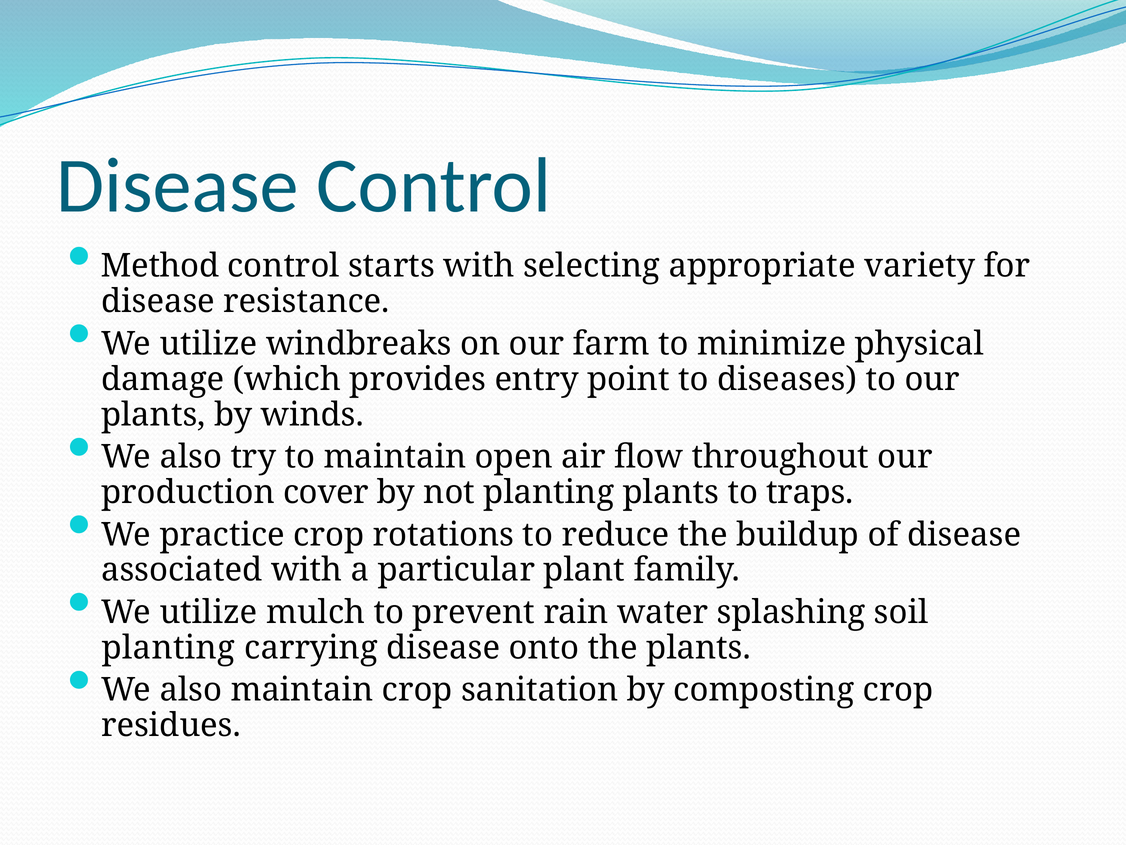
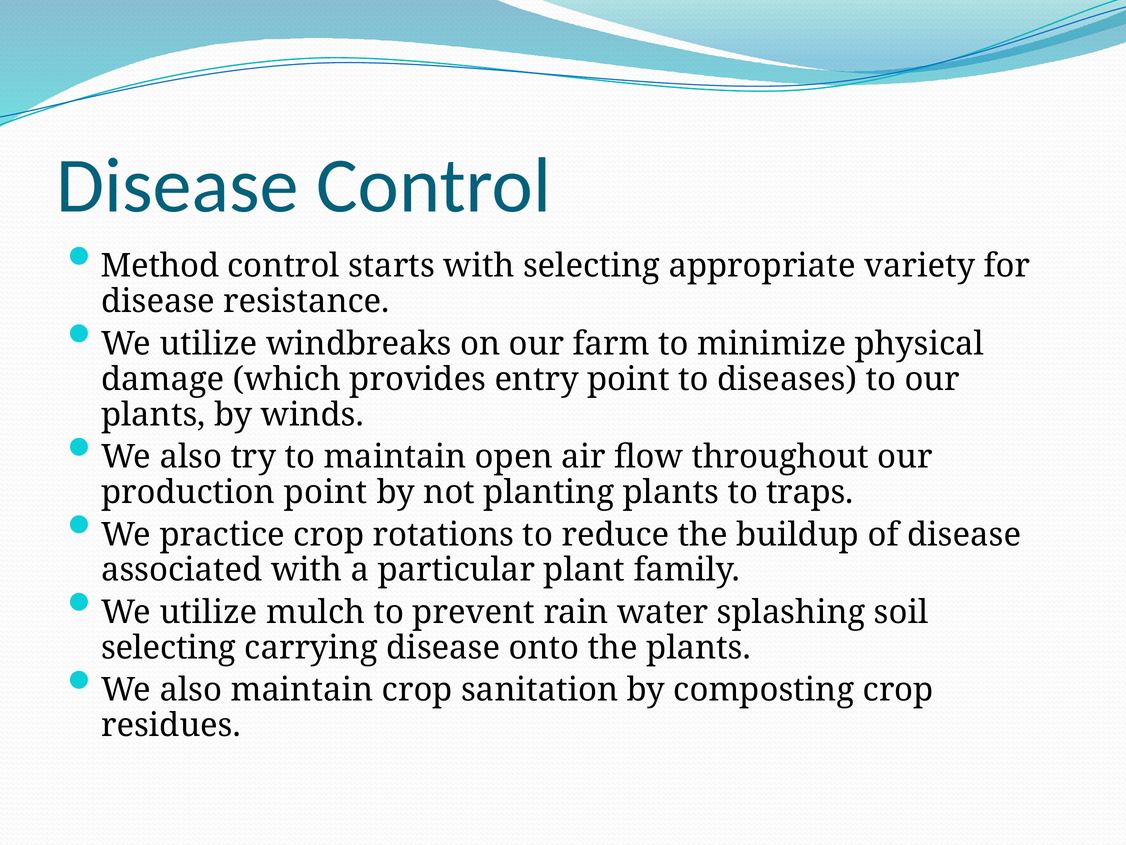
production cover: cover -> point (326, 492)
planting: planting -> selecting (169, 647)
